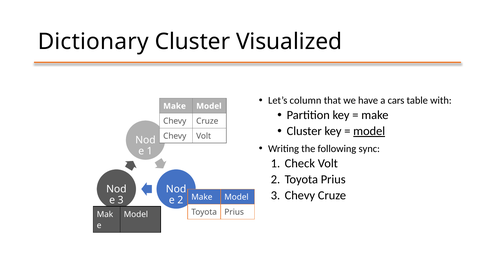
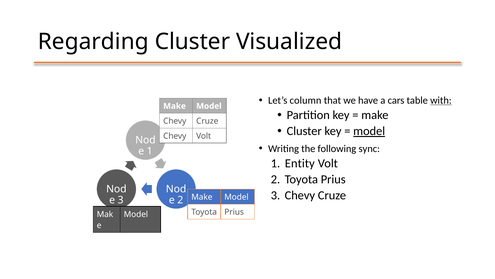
Dictionary: Dictionary -> Regarding (93, 42)
with underline: none -> present (441, 100)
Check: Check -> Entity (300, 163)
